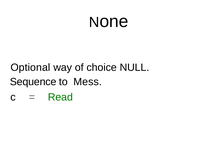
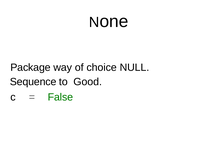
Optional: Optional -> Package (30, 67)
Mess: Mess -> Good (88, 82)
Read: Read -> False (60, 97)
